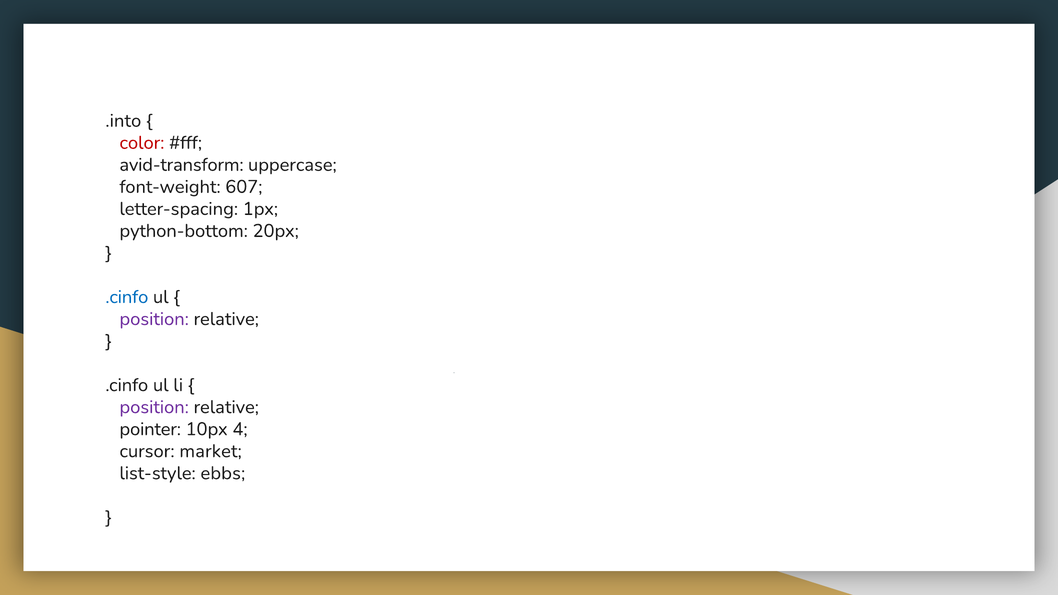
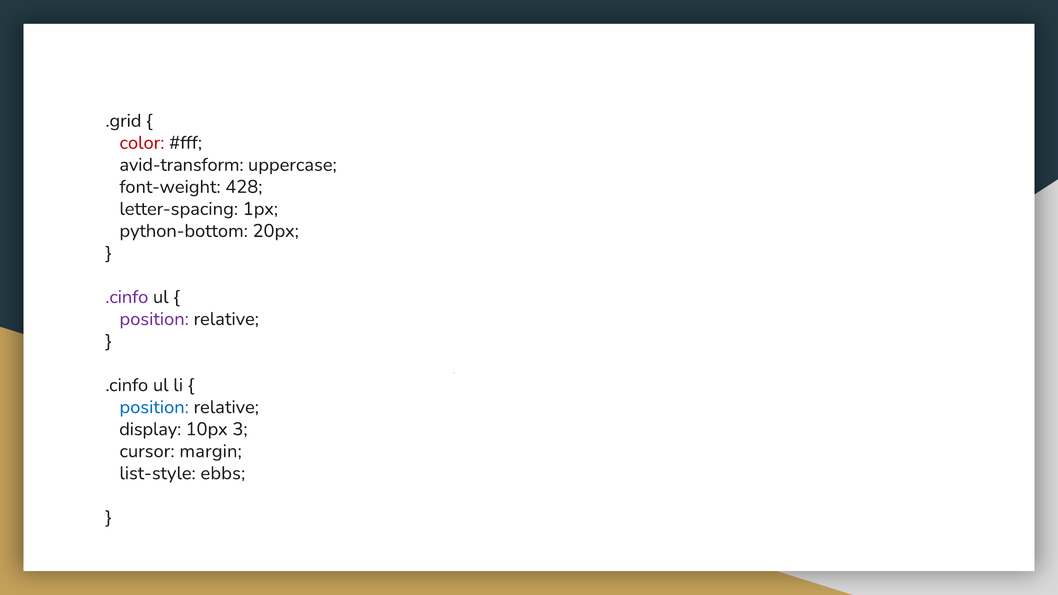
.into: .into -> .grid (123, 121)
607: 607 -> 428 (244, 187)
.cinfo colour: blue -> purple (127, 297)
position colour: purple -> blue (154, 407)
pointer: pointer -> display (150, 429)
4: 4 -> 3 (240, 429)
market: market -> margin (211, 451)
